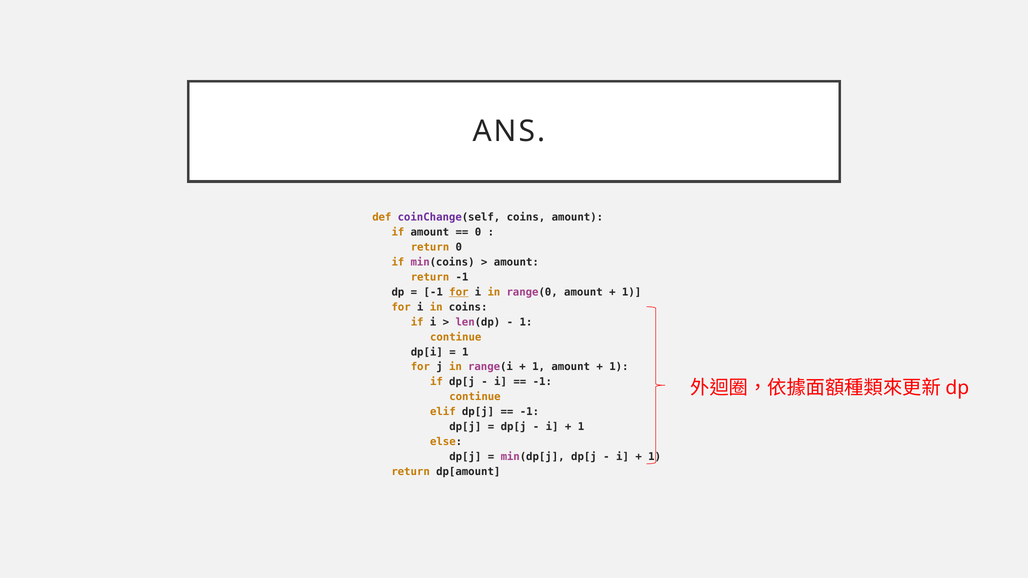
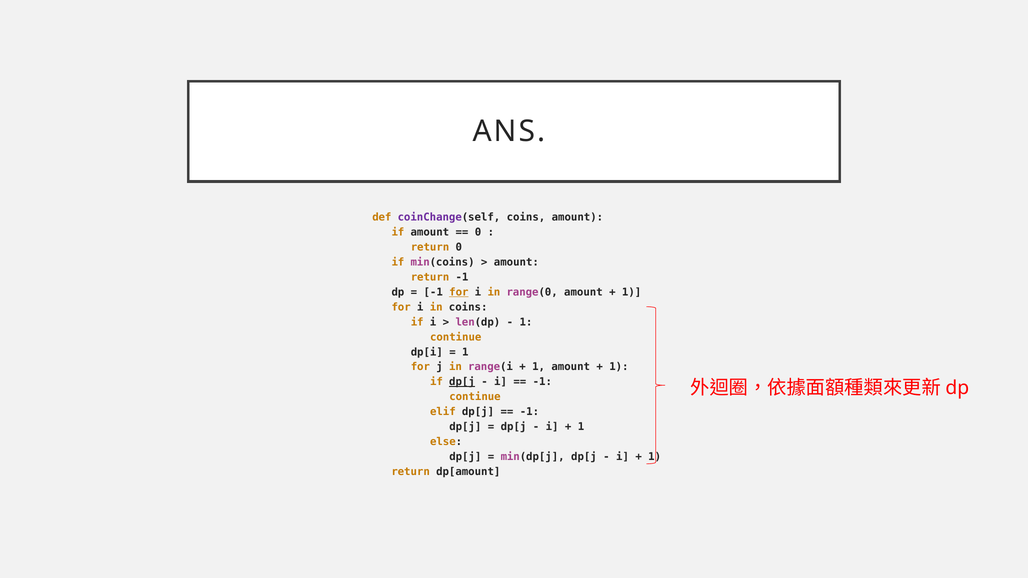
dp[j underline: none -> present (462, 382)
